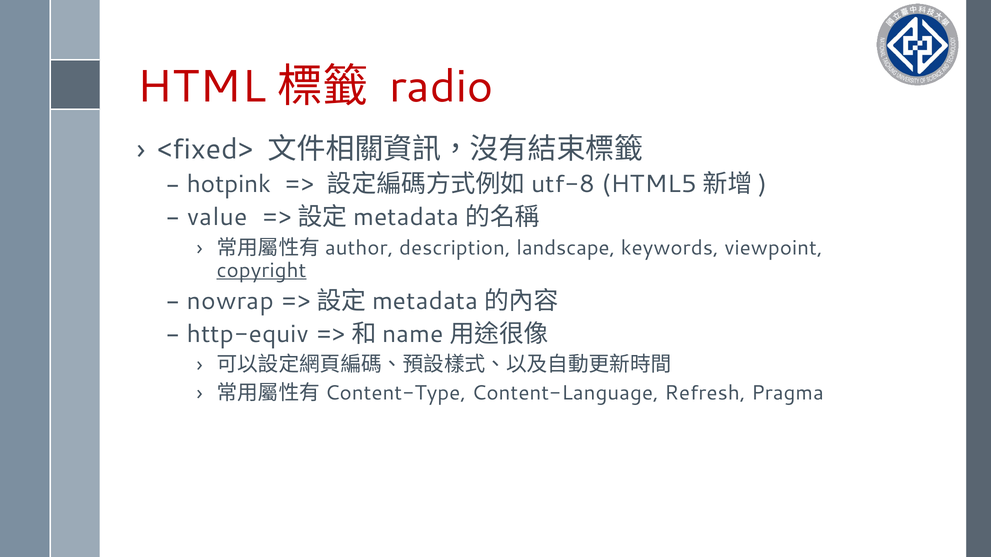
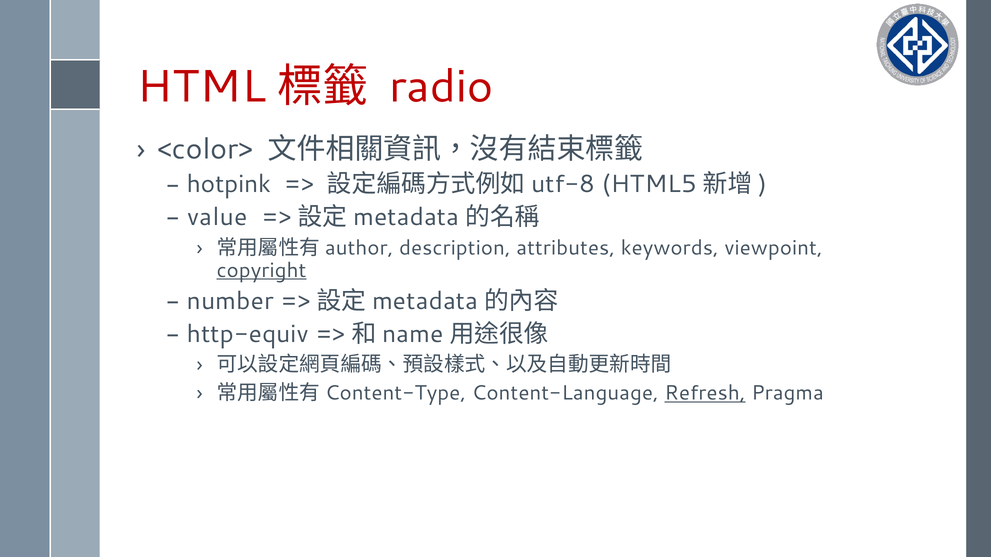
<fixed>: <fixed> -> <color> (205, 149)
landscape: landscape -> attributes (566, 248)
nowrap: nowrap -> number (230, 301)
Refresh underline: none -> present (705, 393)
